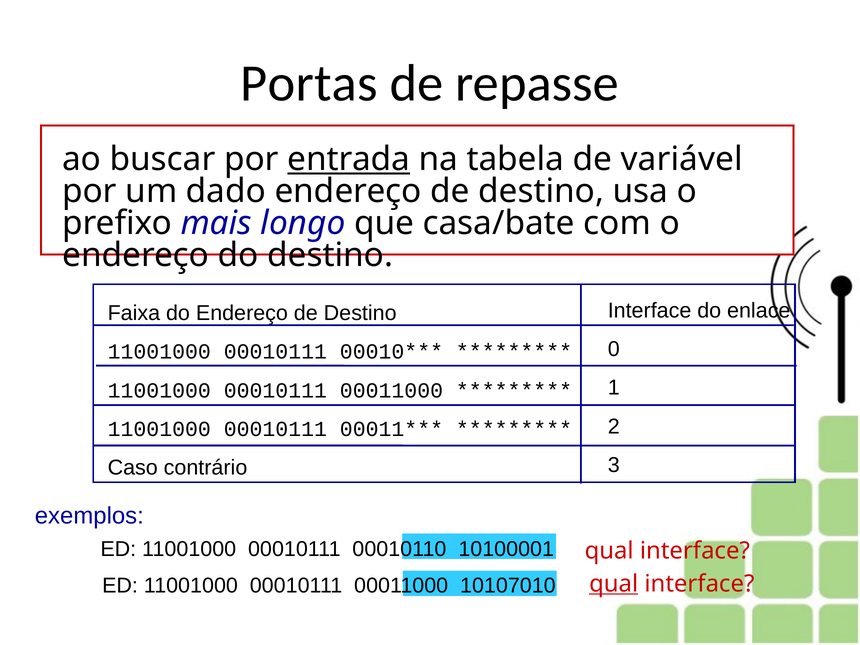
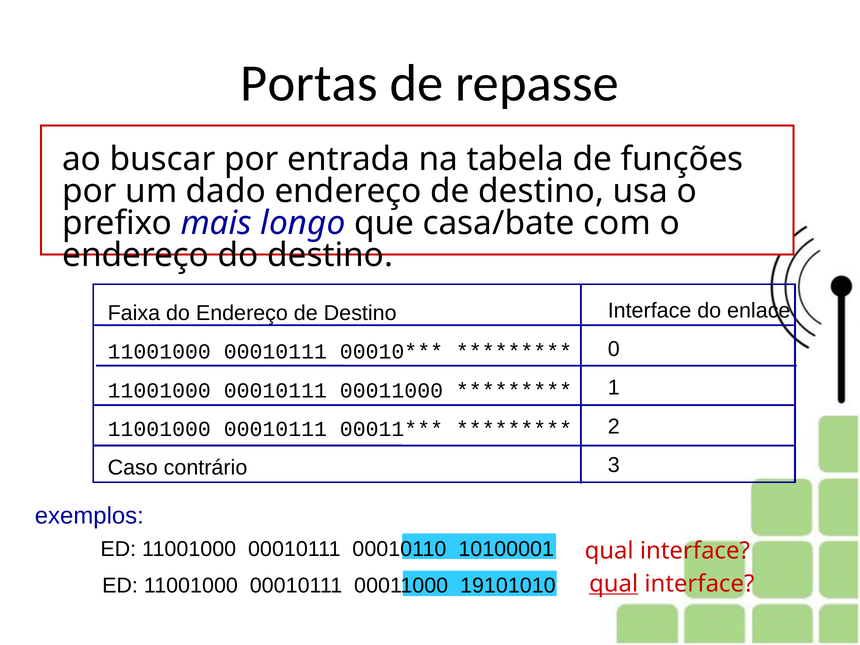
entrada underline: present -> none (349, 159)
variável: variável -> funções (682, 159)
10107010: 10107010 -> 19101010 (508, 585)
